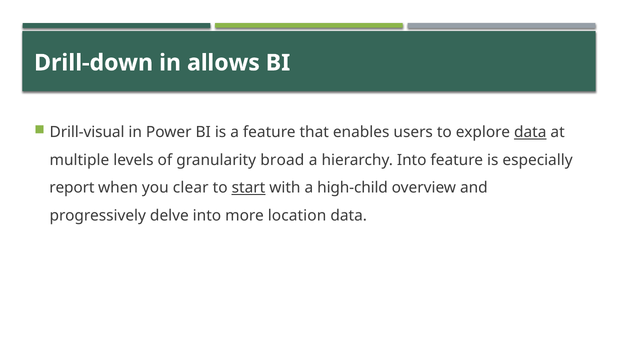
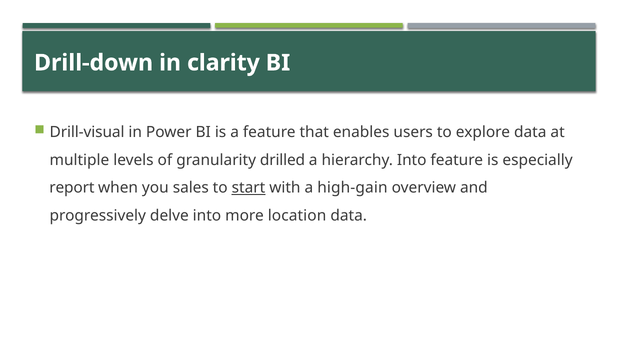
allows: allows -> clarity (223, 63)
data underline: present -> none (530, 132)
broad: broad -> drilled (283, 160)
clear: clear -> sales (191, 188)
high-child: high-child -> high-gain (352, 188)
